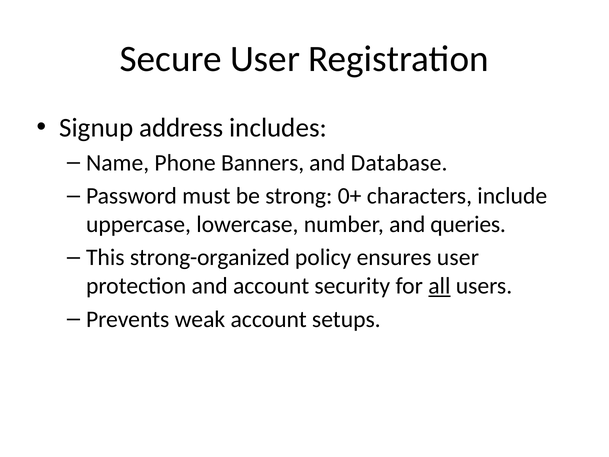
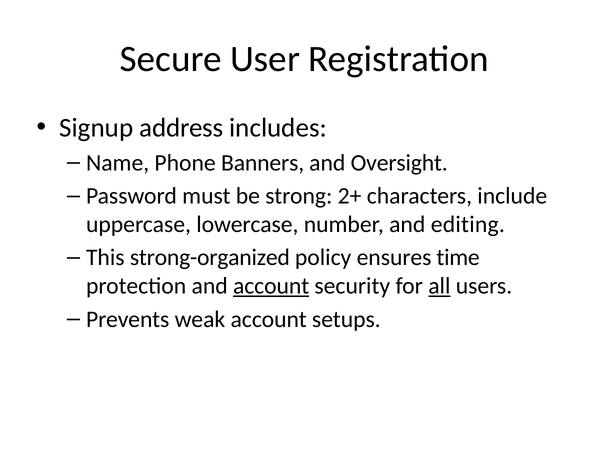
Database: Database -> Oversight (399, 163)
0+: 0+ -> 2+ (350, 196)
queries: queries -> editing (468, 224)
ensures user: user -> time (458, 258)
account underline: none -> present (271, 286)
